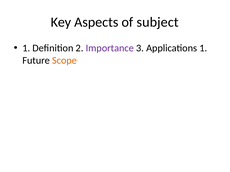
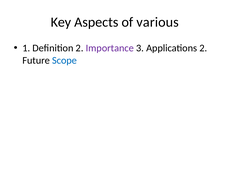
subject: subject -> various (158, 22)
Applications 1: 1 -> 2 (203, 48)
Scope colour: orange -> blue (65, 61)
